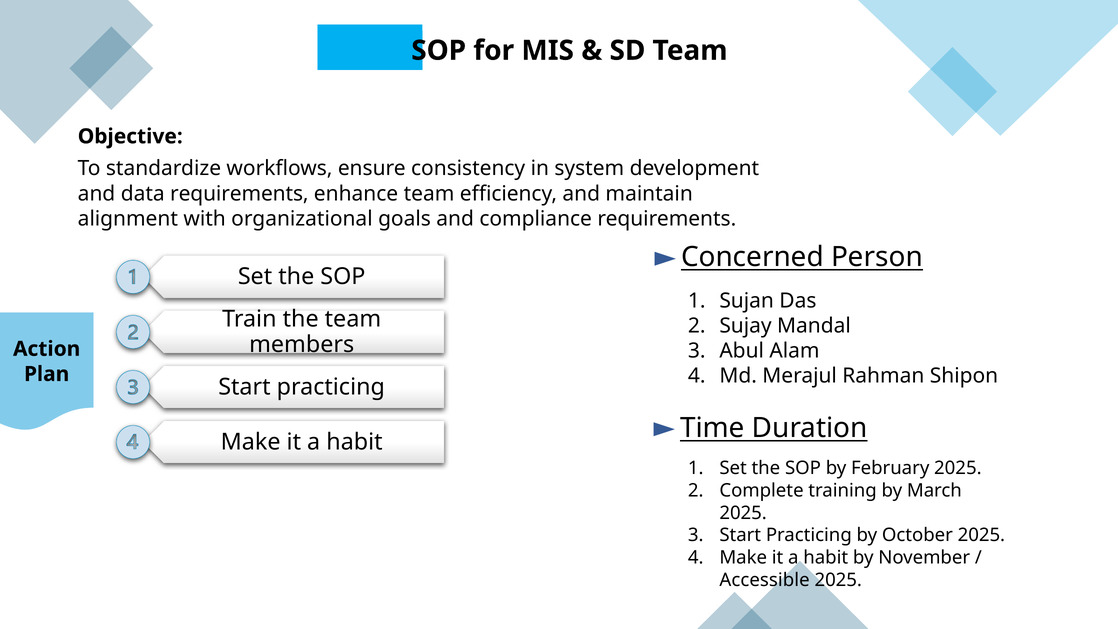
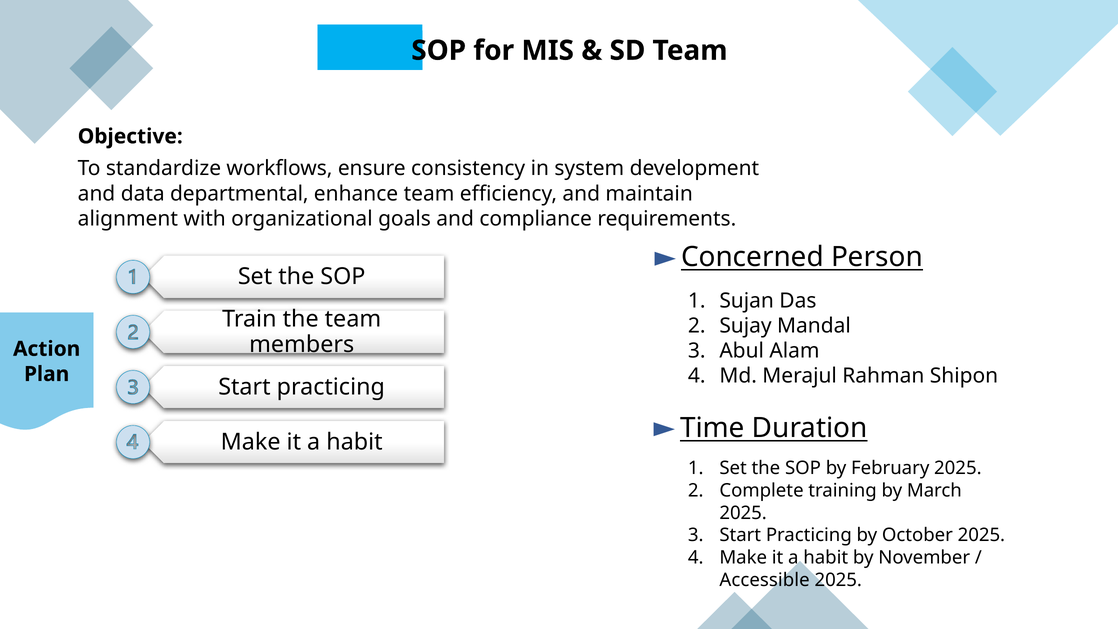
data requirements: requirements -> departmental (239, 194)
